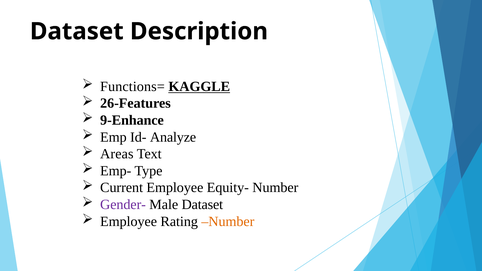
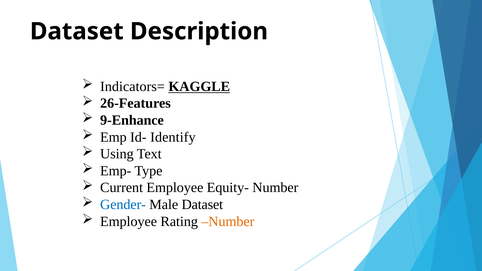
Functions=: Functions= -> Indicators= (132, 87)
Analyze: Analyze -> Identify (173, 137)
Areas: Areas -> Using (117, 154)
Gender- colour: purple -> blue (123, 205)
